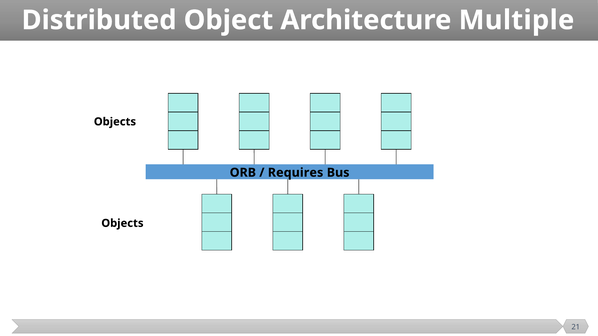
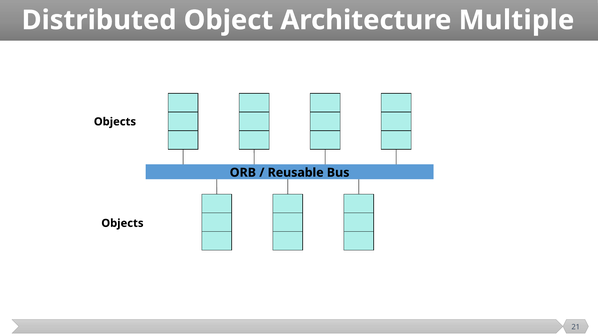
Requires: Requires -> Reusable (296, 173)
